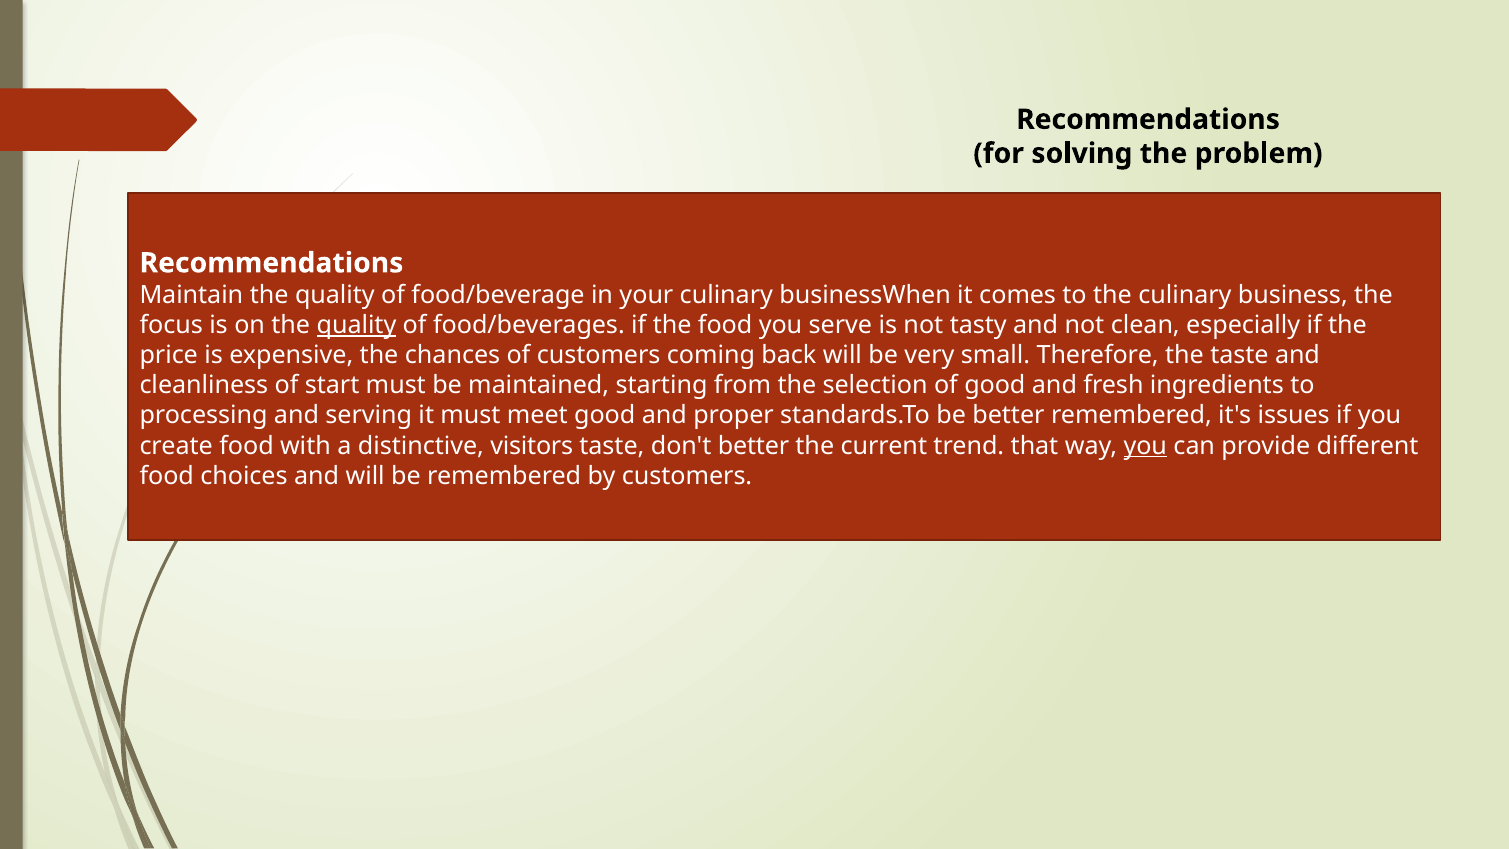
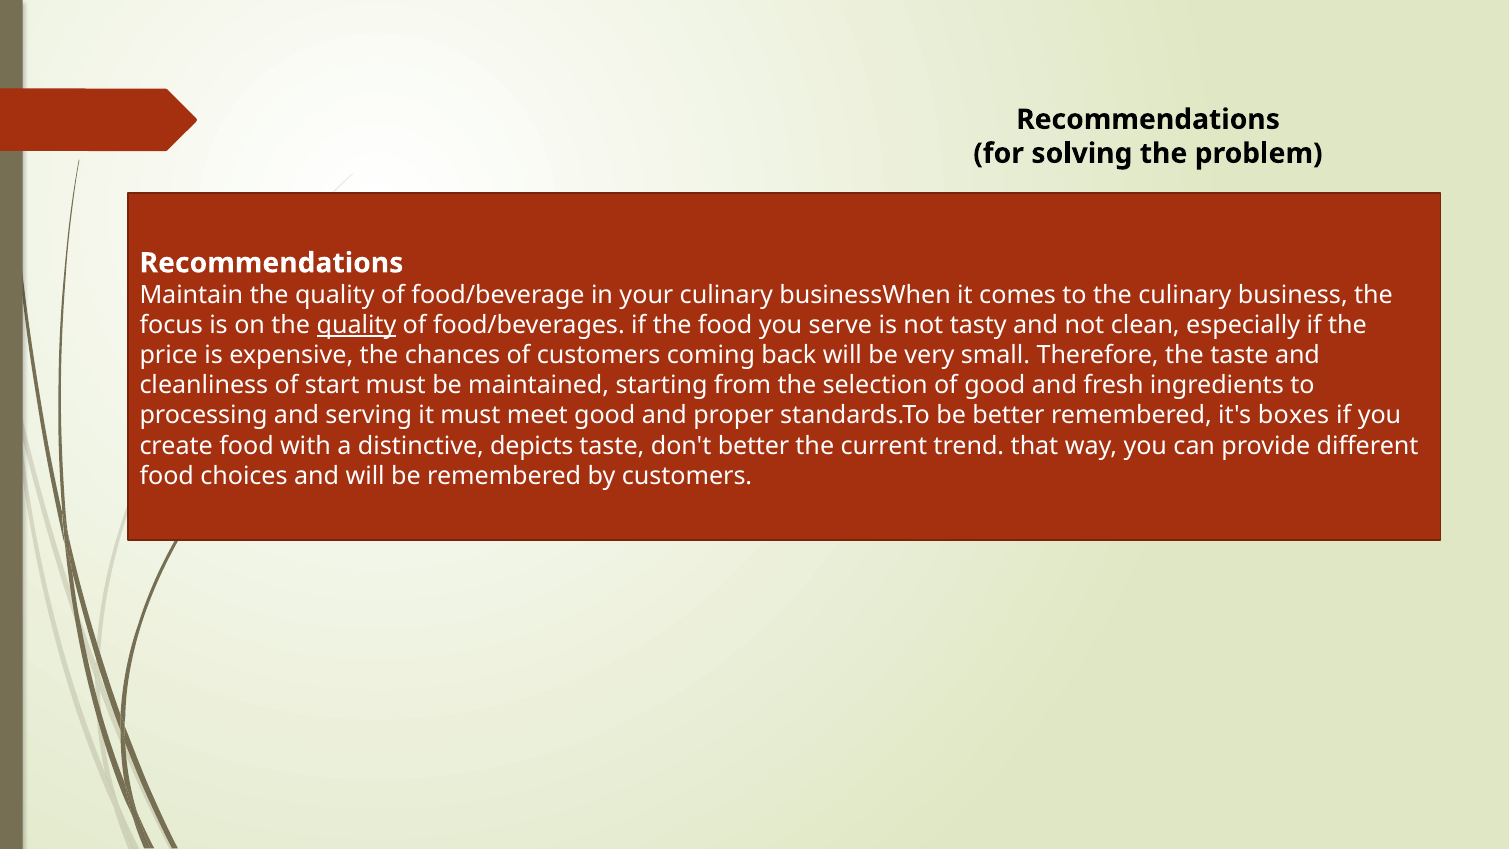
issues: issues -> boxes (1294, 416)
visitors: visitors -> depicts (532, 446)
you underline: present -> none (1145, 446)
